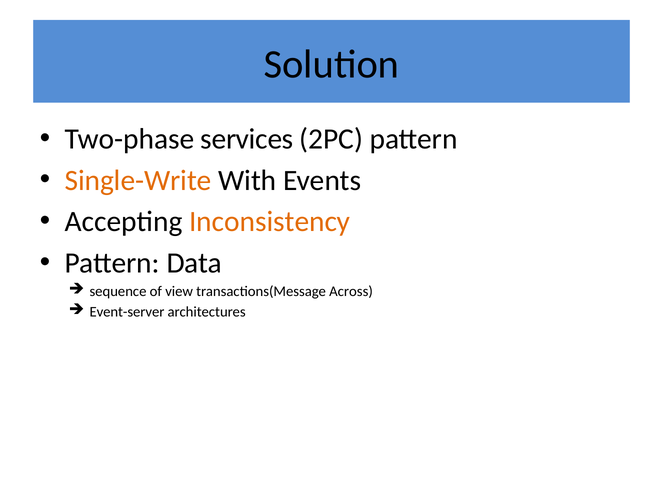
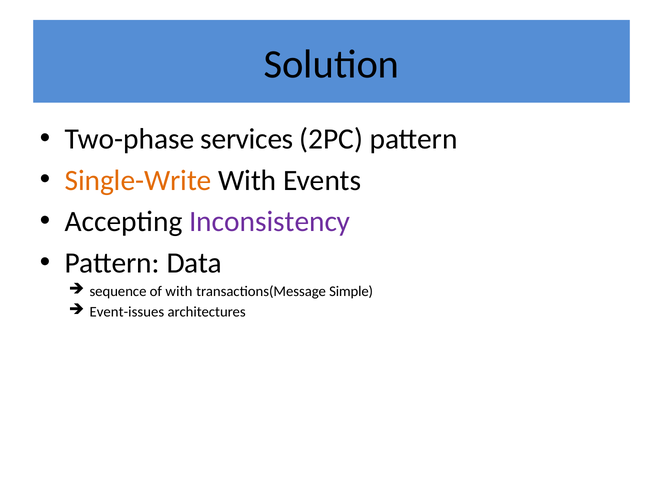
Inconsistency colour: orange -> purple (270, 222)
of view: view -> with (179, 291)
Across: Across -> Simple (351, 291)
Event-server: Event-server -> Event-issues (127, 312)
